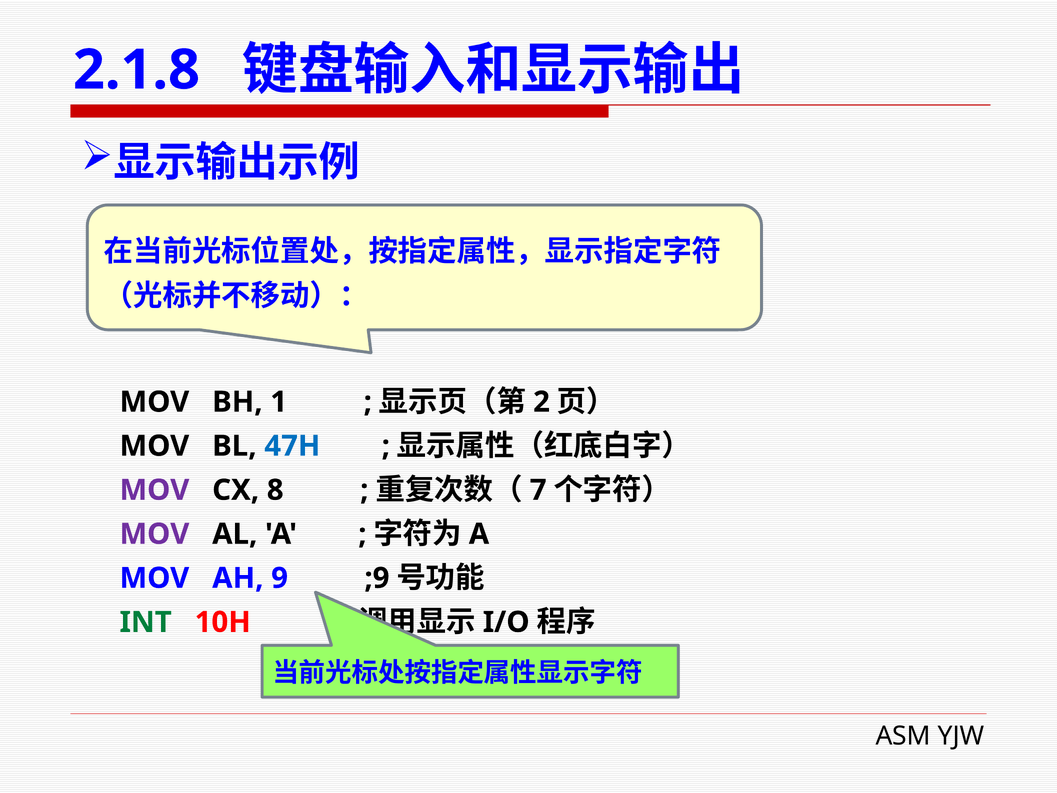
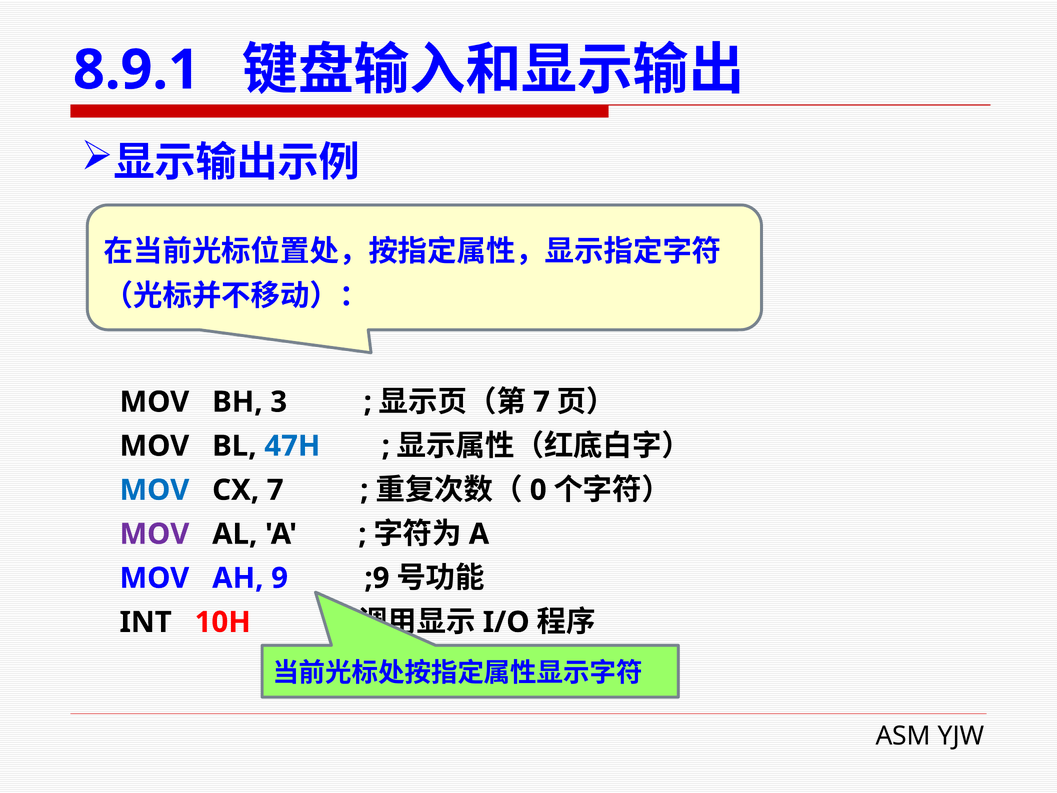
2.1.8: 2.1.8 -> 8.9.1 (136, 70)
1: 1 -> 3 (279, 402)
2: 2 -> 7 (542, 402)
MOV colour: purple -> blue (154, 490)
CX 8: 8 -> 7 (275, 490)
7: 7 -> 0 (538, 490)
INT colour: green -> black (146, 622)
